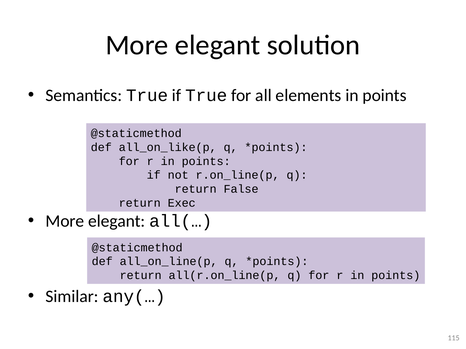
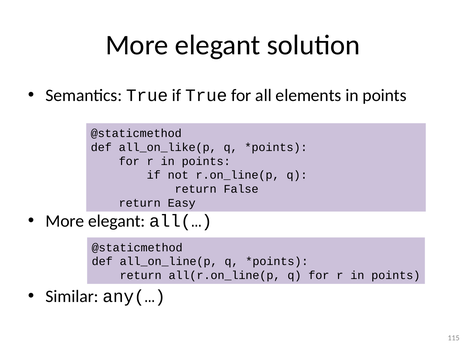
Exec: Exec -> Easy (182, 203)
